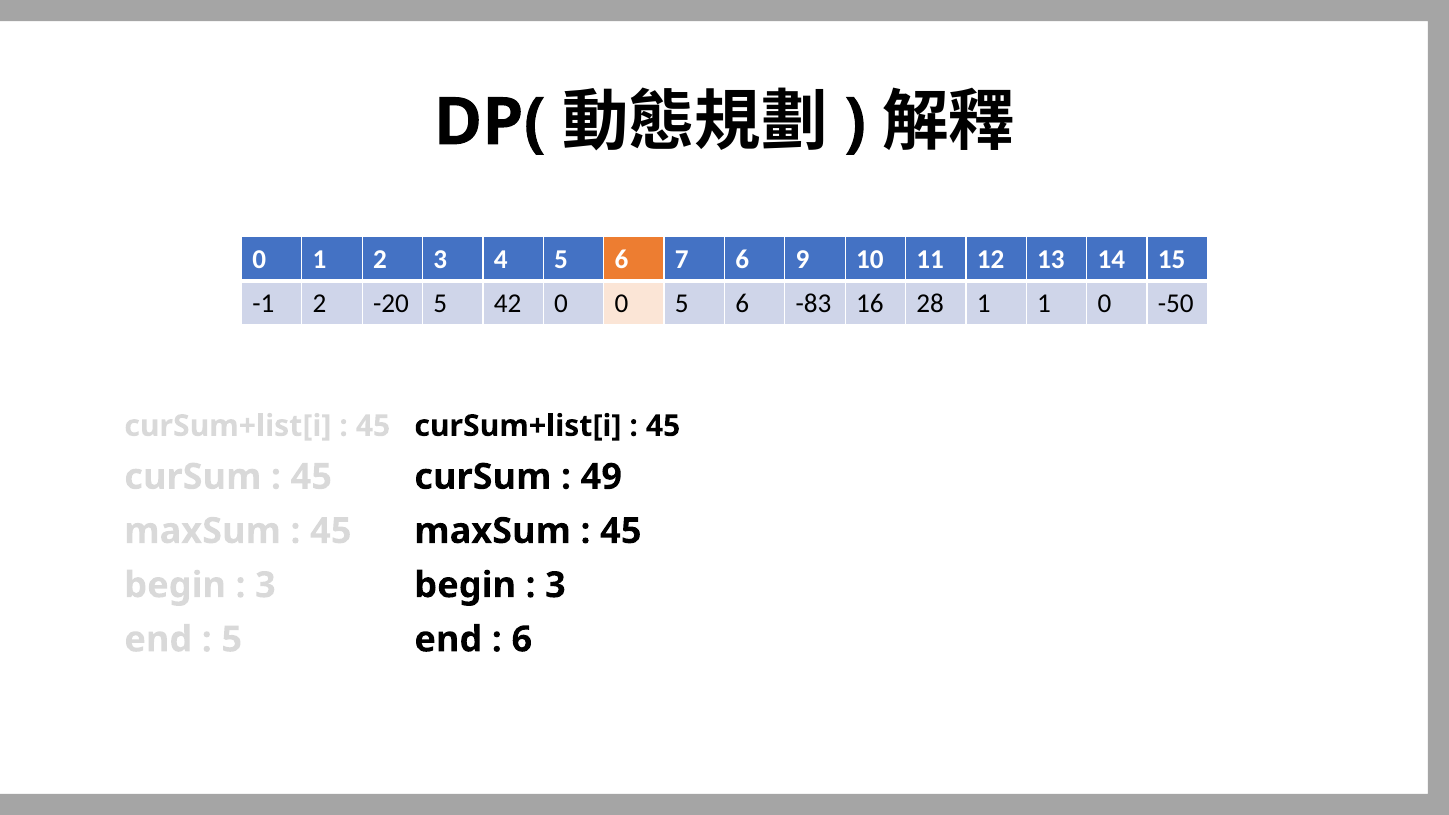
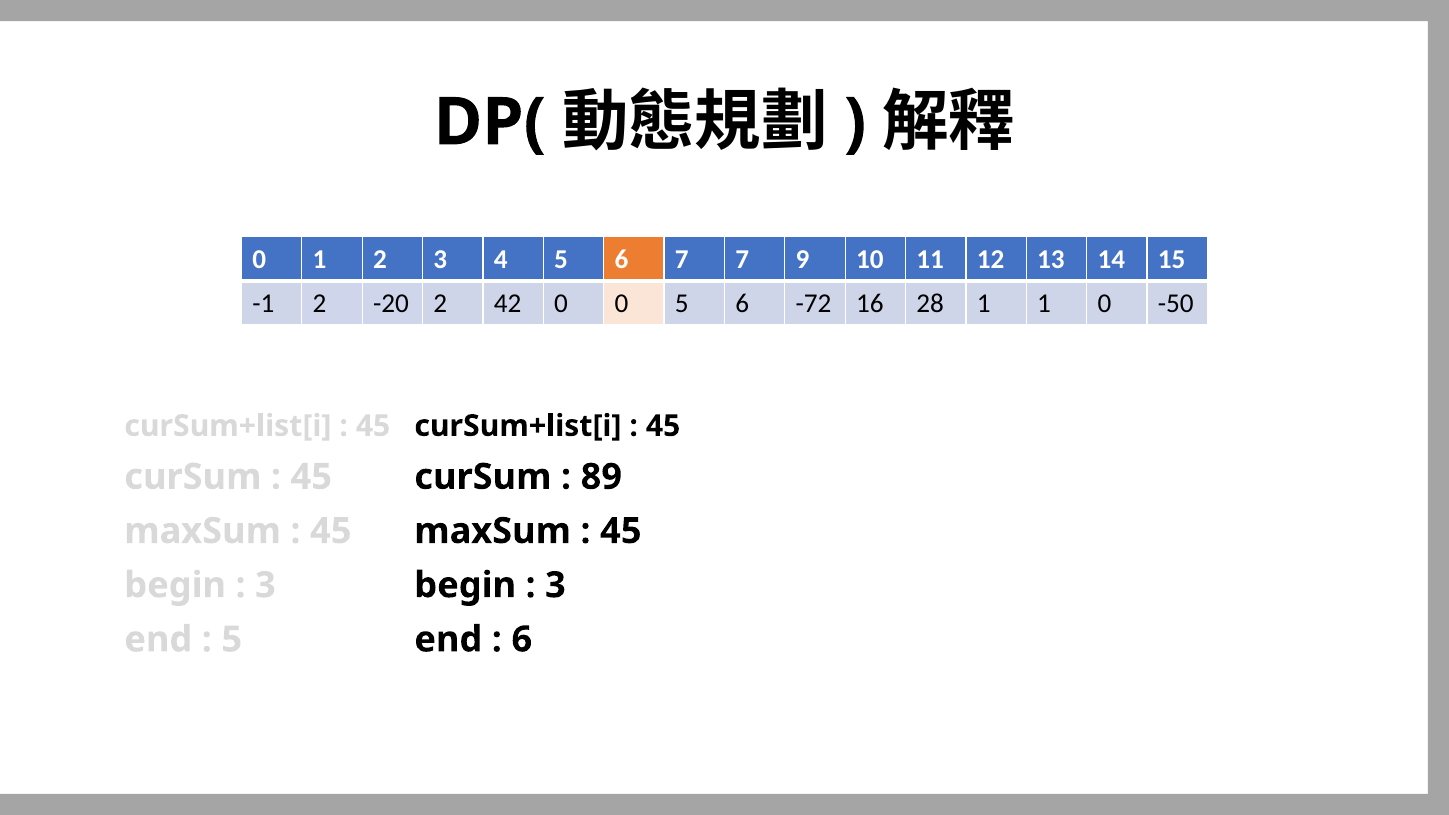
7 6: 6 -> 7 (742, 259)
-20 5: 5 -> 2 (440, 303)
-83: -83 -> -72 (814, 303)
49: 49 -> 89 (601, 477)
